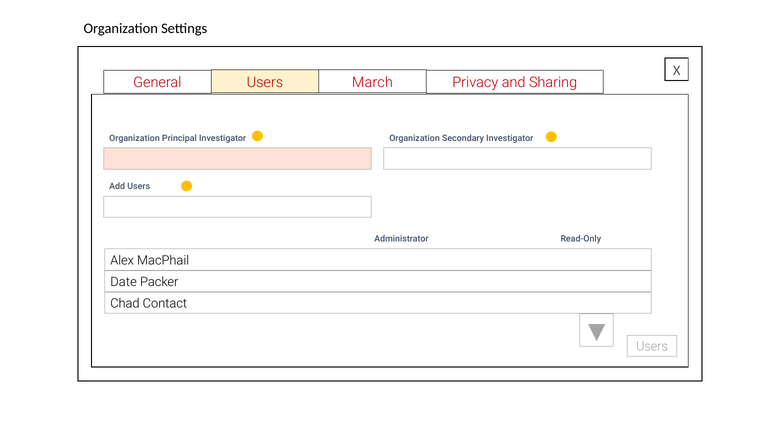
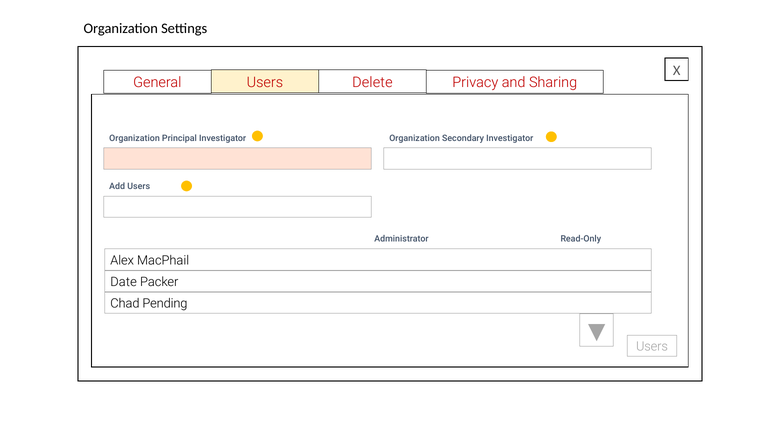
March: March -> Delete (372, 82)
Contact: Contact -> Pending (165, 303)
